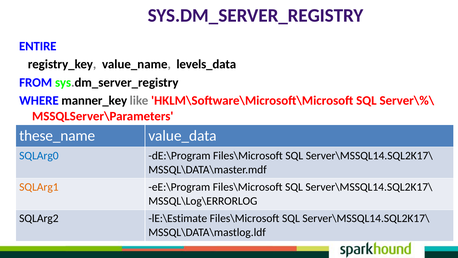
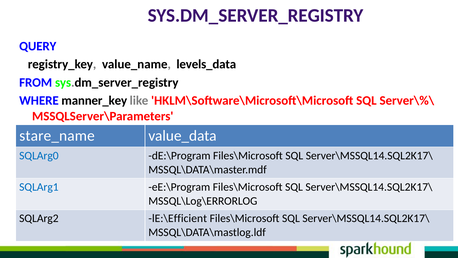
ENTIRE: ENTIRE -> QUERY (38, 46)
these_name: these_name -> stare_name (57, 136)
SQLArg1 colour: orange -> blue (39, 187)
lE:\Estimate: lE:\Estimate -> lE:\Efficient (178, 218)
